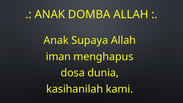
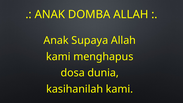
iman: iman -> kami (58, 57)
